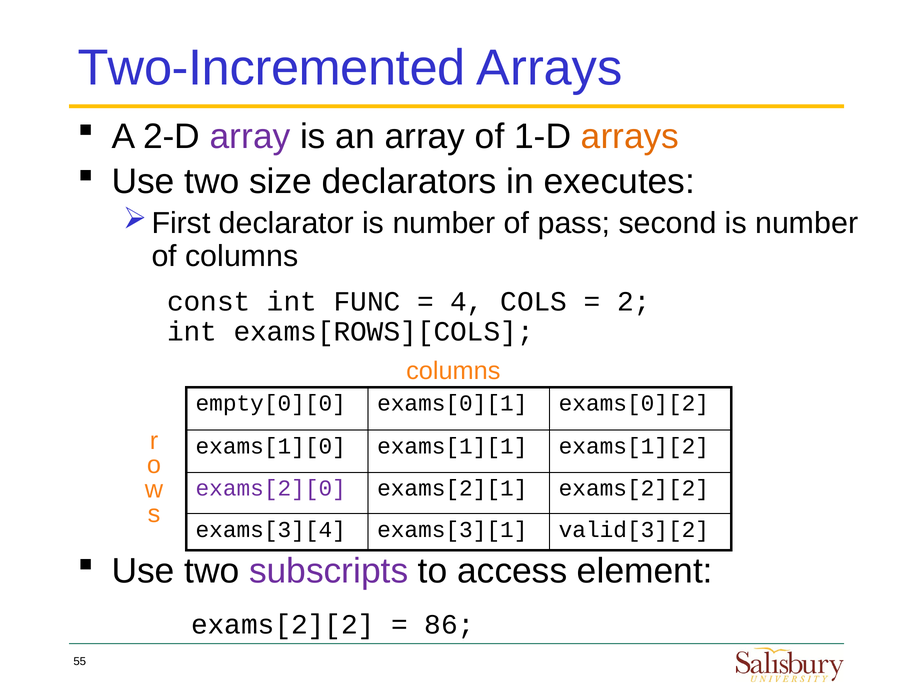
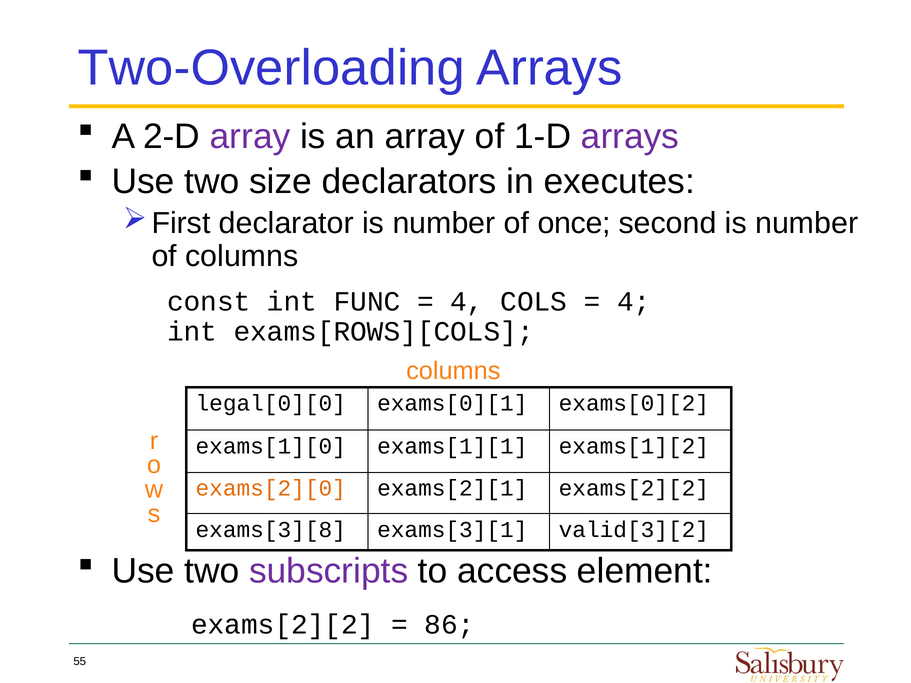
Two-Incremented: Two-Incremented -> Two-Overloading (271, 68)
arrays colour: orange -> purple (630, 136)
pass: pass -> once (574, 223)
2: 2 -> 4 (634, 302)
empty[0][0: empty[0][0 -> legal[0][0 (271, 404)
exams[2][0 colour: purple -> orange (271, 488)
exams[3][4: exams[3][4 -> exams[3][8 (271, 530)
